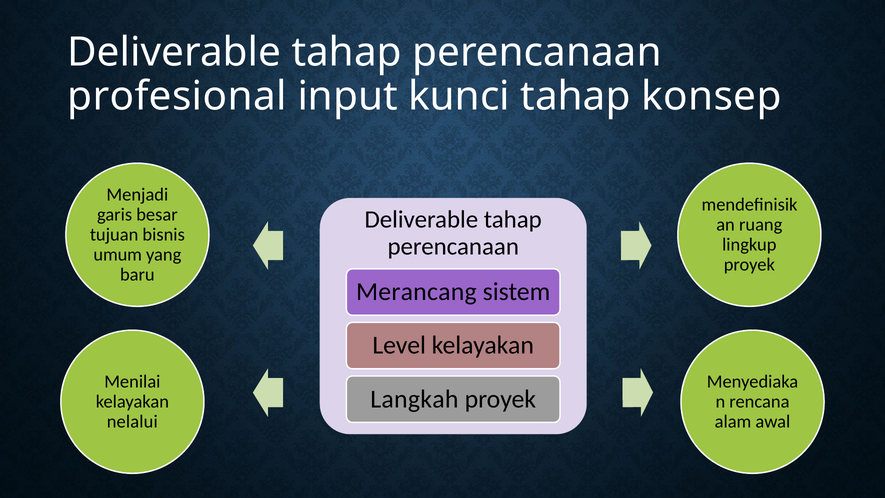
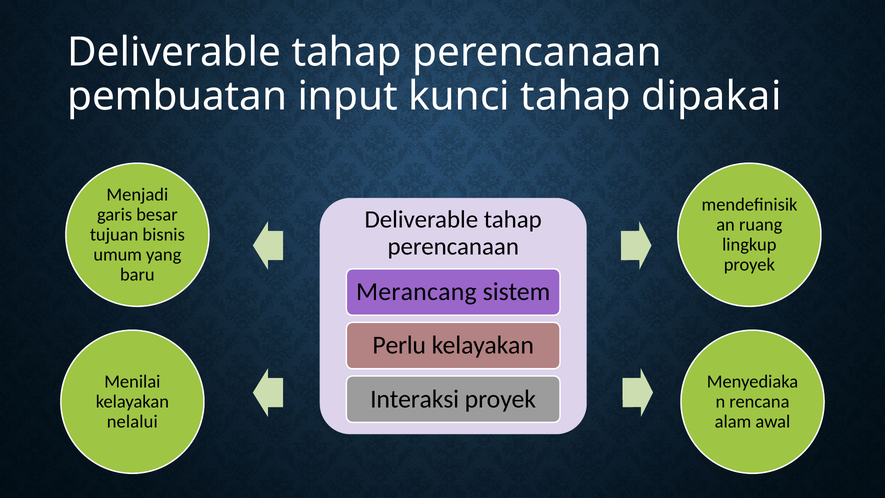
profesional: profesional -> pembuatan (177, 96)
konsep: konsep -> dipakai (711, 96)
Level: Level -> Perlu (399, 345)
Langkah: Langkah -> Interaksi (415, 399)
